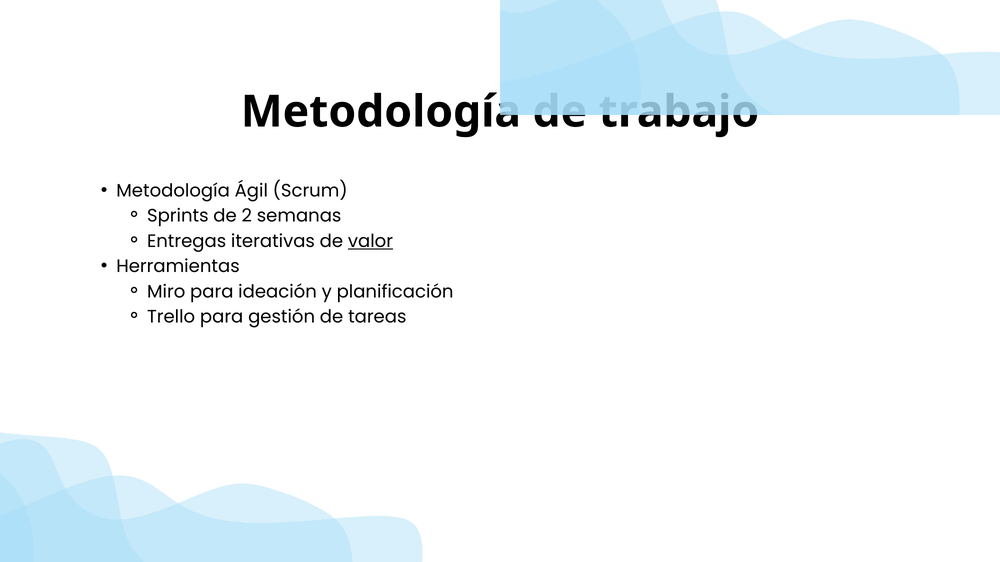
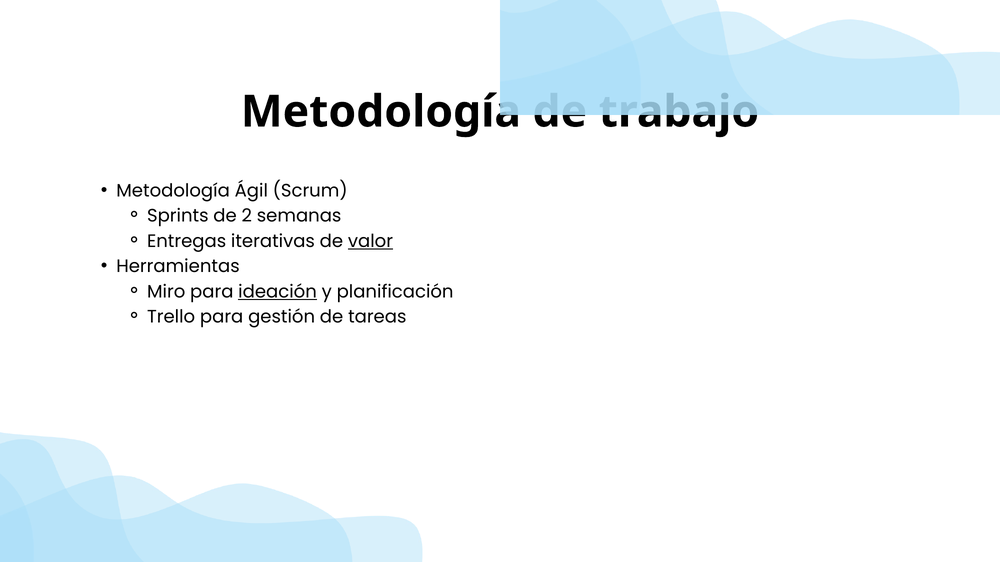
ideación underline: none -> present (278, 292)
